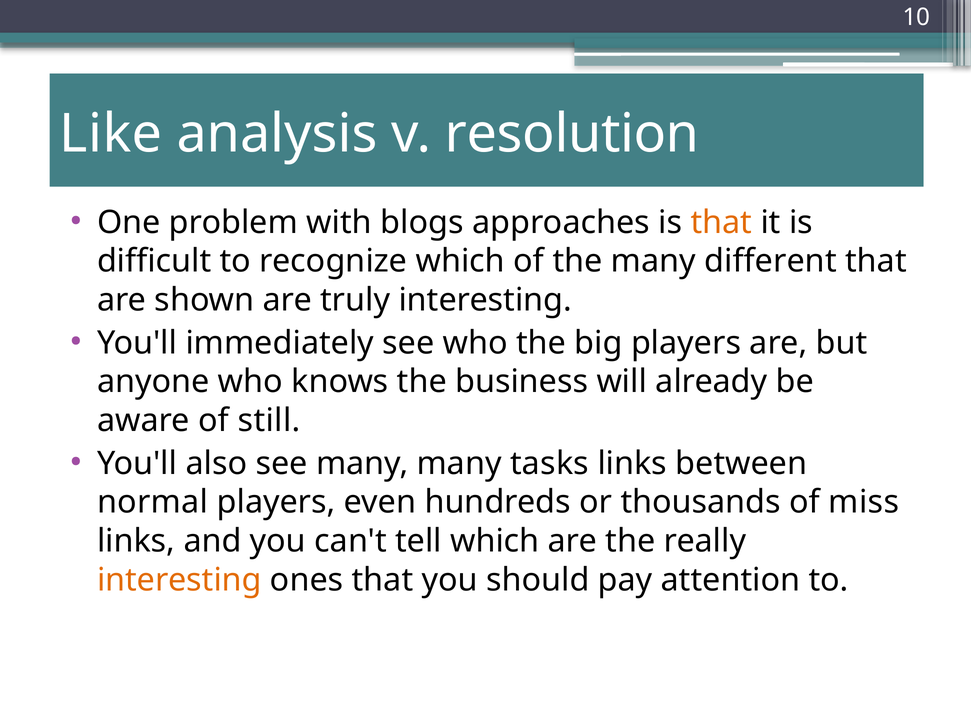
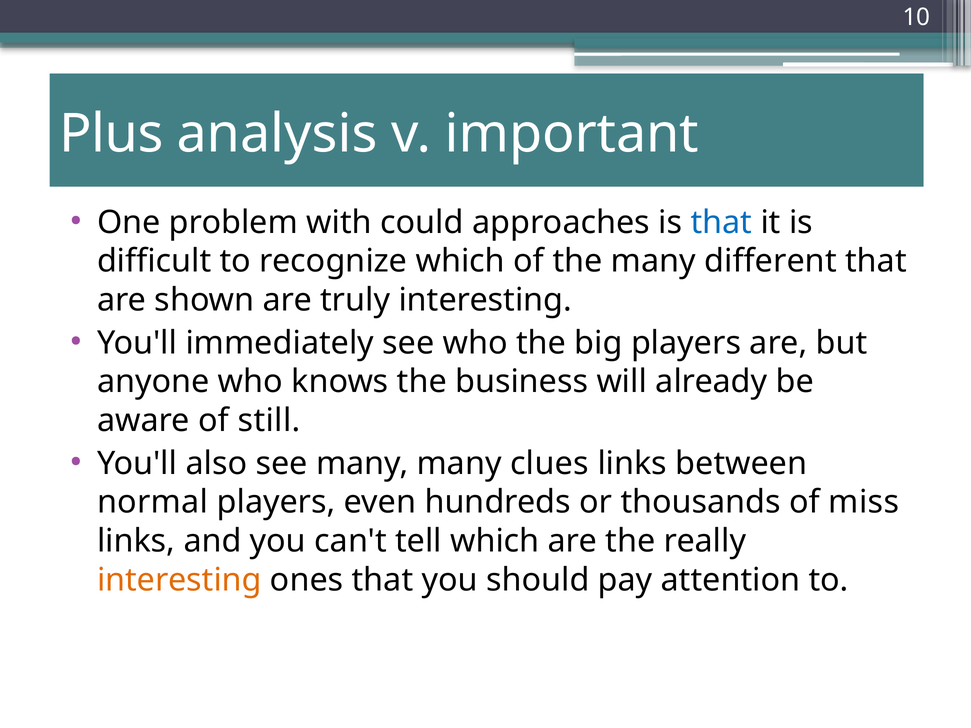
Like: Like -> Plus (111, 134)
resolution: resolution -> important (572, 134)
blogs: blogs -> could (422, 222)
that colour: orange -> blue (721, 222)
tasks: tasks -> clues (549, 464)
